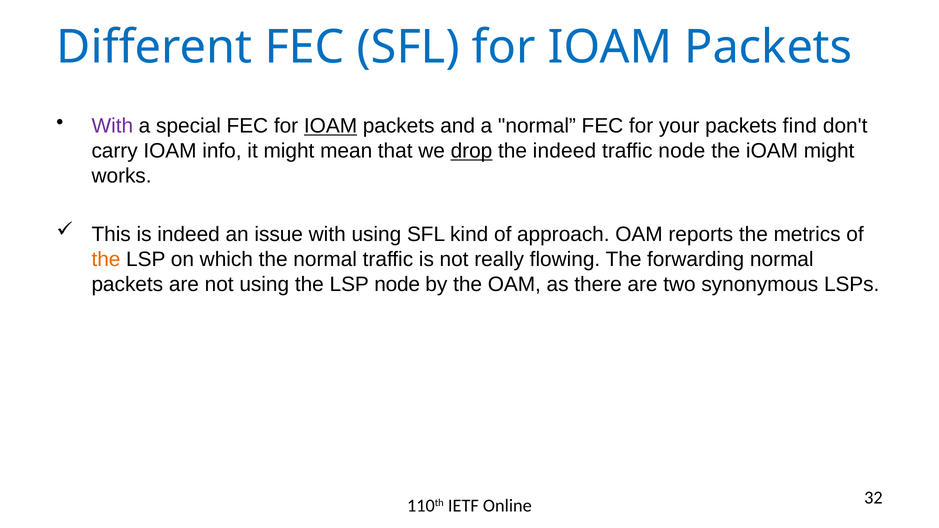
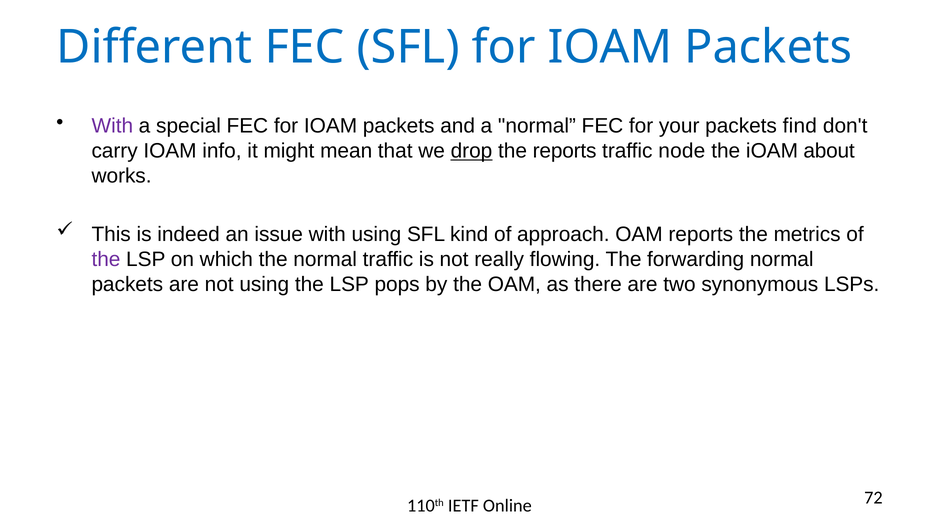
IOAM underline: present -> none (331, 126)
the indeed: indeed -> reports (565, 151)
iOAM might: might -> about (829, 151)
the colour: orange -> purple (106, 260)
LSP node: node -> pops (397, 285)
32: 32 -> 72 (873, 498)
